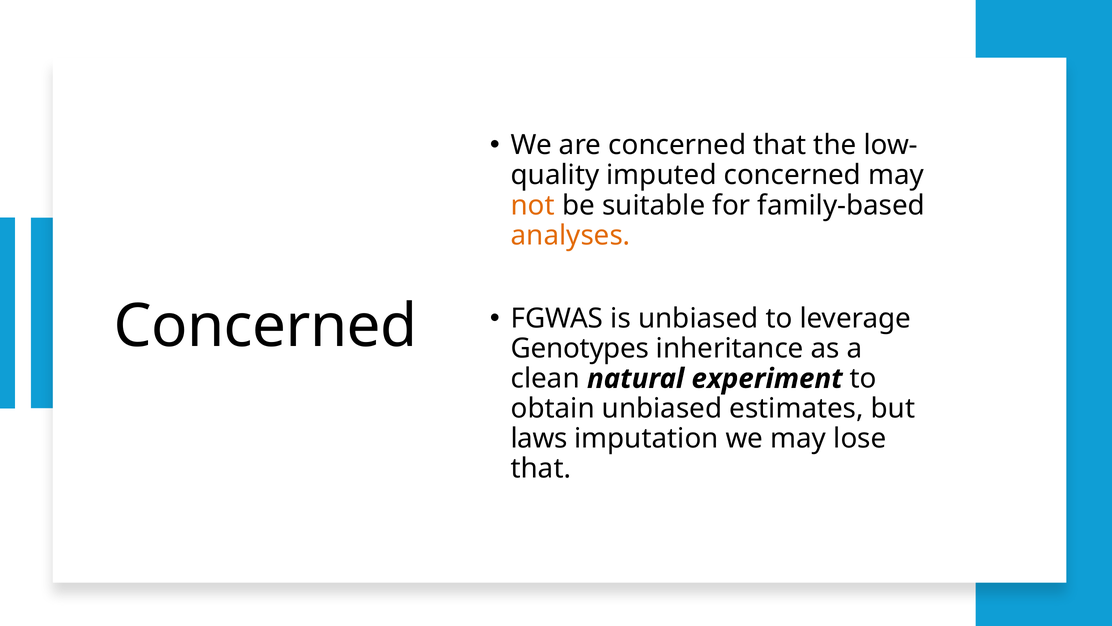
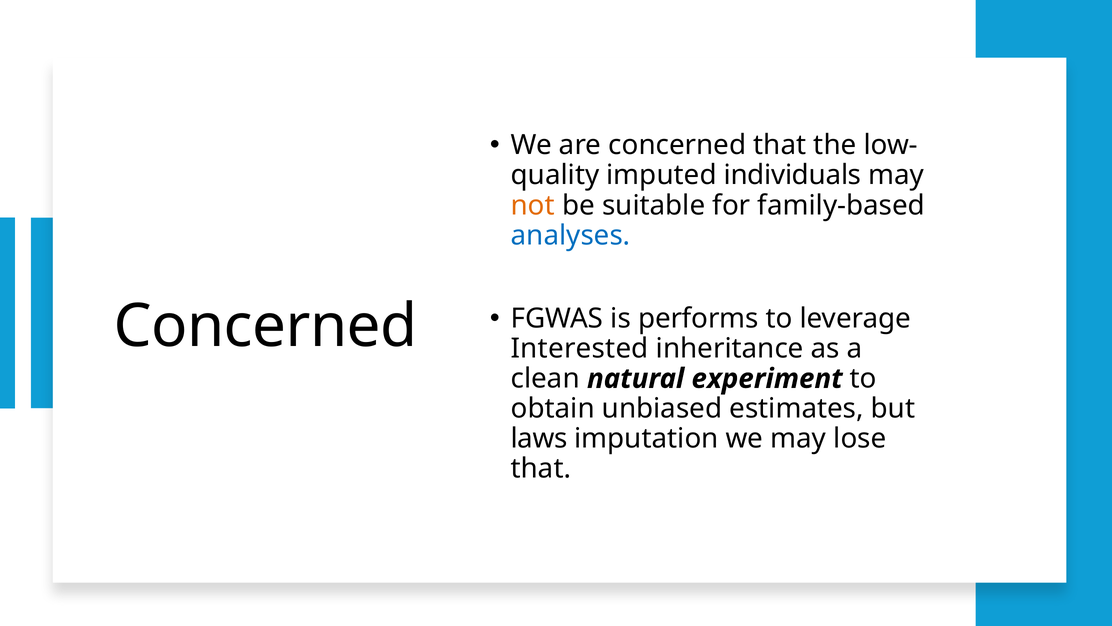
imputed concerned: concerned -> individuals (792, 175)
analyses colour: orange -> blue (571, 235)
is unbiased: unbiased -> performs (698, 318)
Genotypes: Genotypes -> Interested (580, 348)
